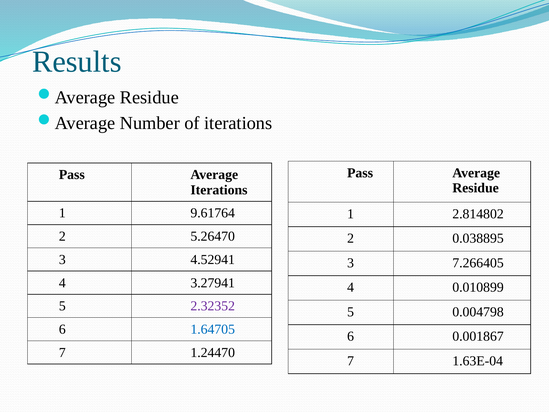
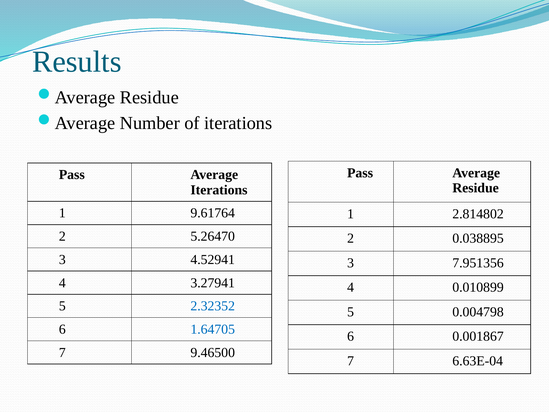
7.266405: 7.266405 -> 7.951356 (478, 263)
2.32352 colour: purple -> blue (213, 306)
1.24470: 1.24470 -> 9.46500 (213, 352)
1.63E-04: 1.63E-04 -> 6.63E-04 (478, 361)
